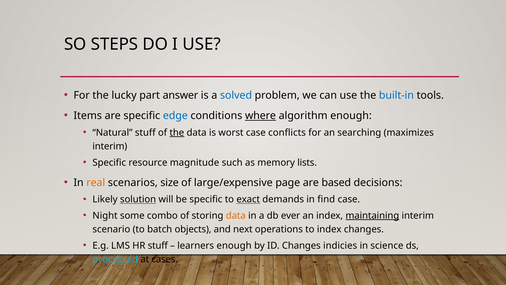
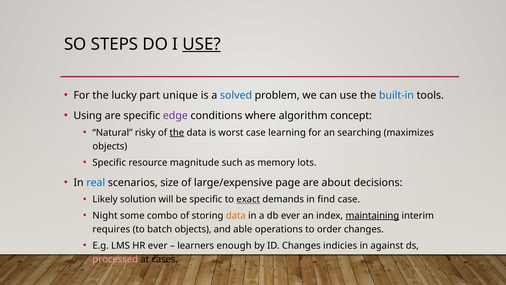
USE underline: none -> present (202, 44)
answer: answer -> unique (180, 95)
Items: Items -> Using (88, 116)
edge colour: blue -> purple (175, 116)
where underline: present -> none (260, 116)
algorithm enough: enough -> concept (351, 116)
Natural stuff: stuff -> risky (145, 132)
conflicts: conflicts -> learning (287, 132)
interim: interim -> objects (110, 146)
lists: lists -> lots (307, 162)
real colour: orange -> blue (96, 182)
based: based -> about (336, 182)
solution underline: present -> none (138, 199)
scenario: scenario -> requires (111, 229)
next: next -> able (243, 229)
to index: index -> order (329, 229)
HR stuff: stuff -> ever (158, 245)
science: science -> against (387, 245)
processed colour: light blue -> pink (115, 259)
